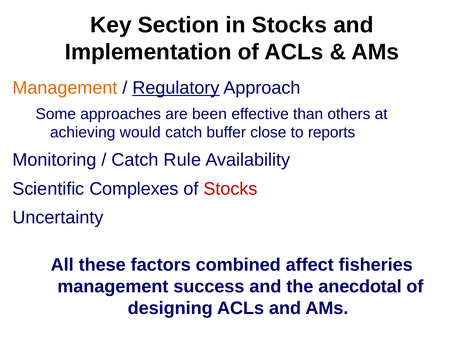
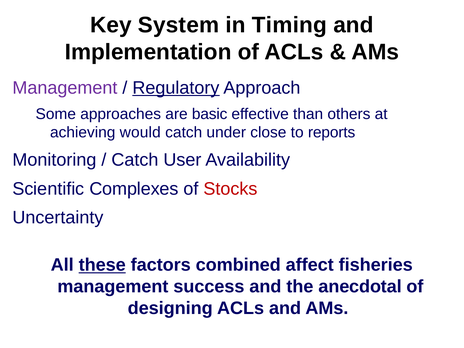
Section: Section -> System (179, 25)
in Stocks: Stocks -> Timing (289, 25)
Management colour: orange -> purple (65, 88)
been: been -> basic (210, 114)
buffer: buffer -> under (226, 132)
Rule: Rule -> User (182, 160)
these underline: none -> present (102, 265)
